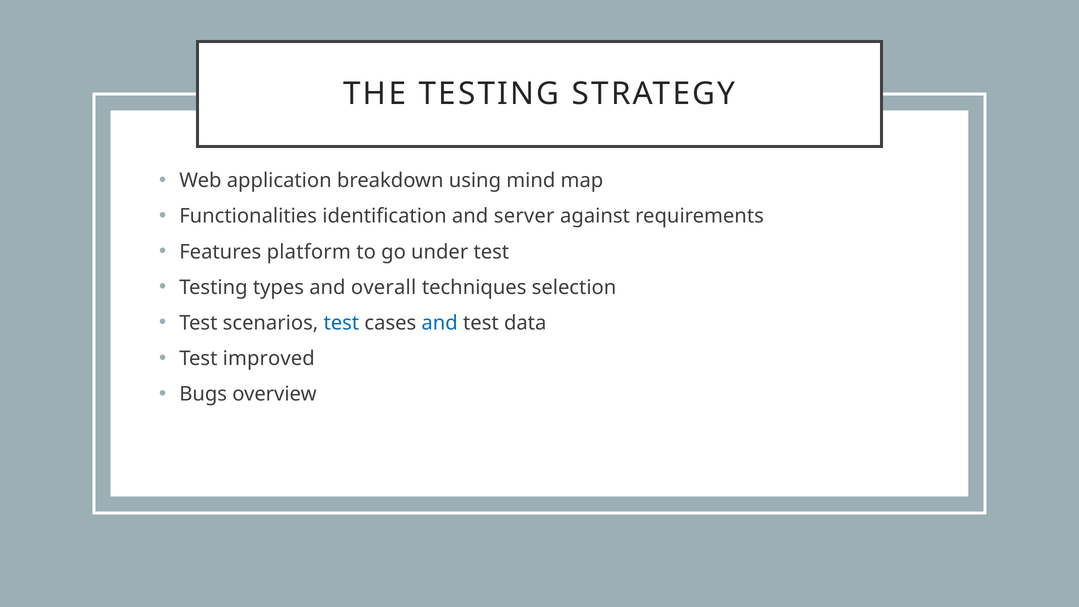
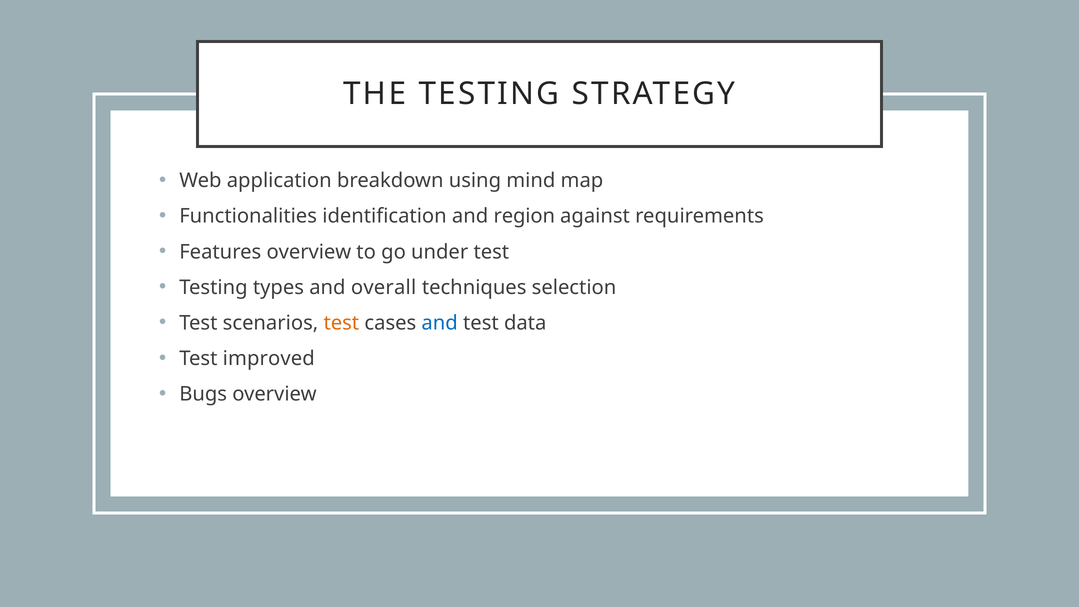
server: server -> region (524, 216)
Features platform: platform -> overview (309, 252)
test colour: blue -> orange (341, 323)
